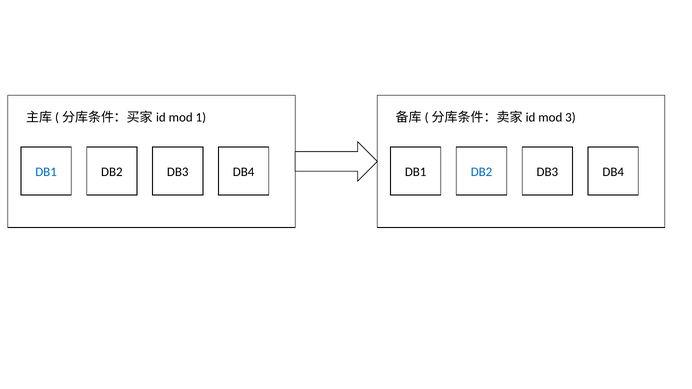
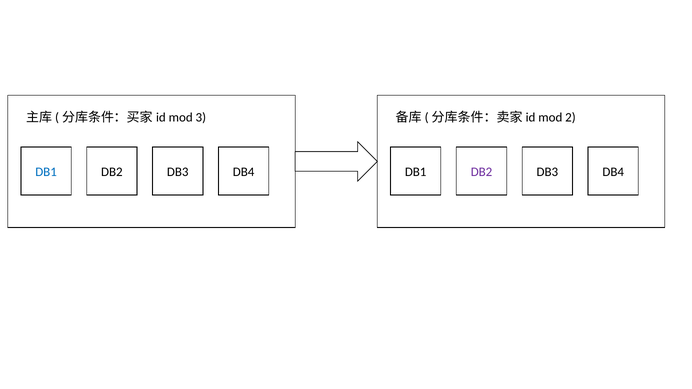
1: 1 -> 3 (201, 117)
3: 3 -> 2 (570, 117)
DB2 colour: blue -> purple (482, 172)
